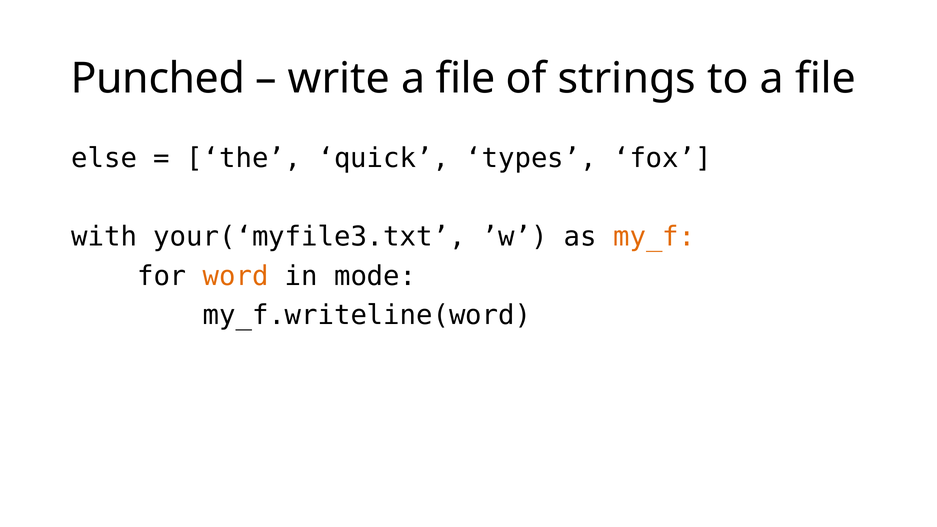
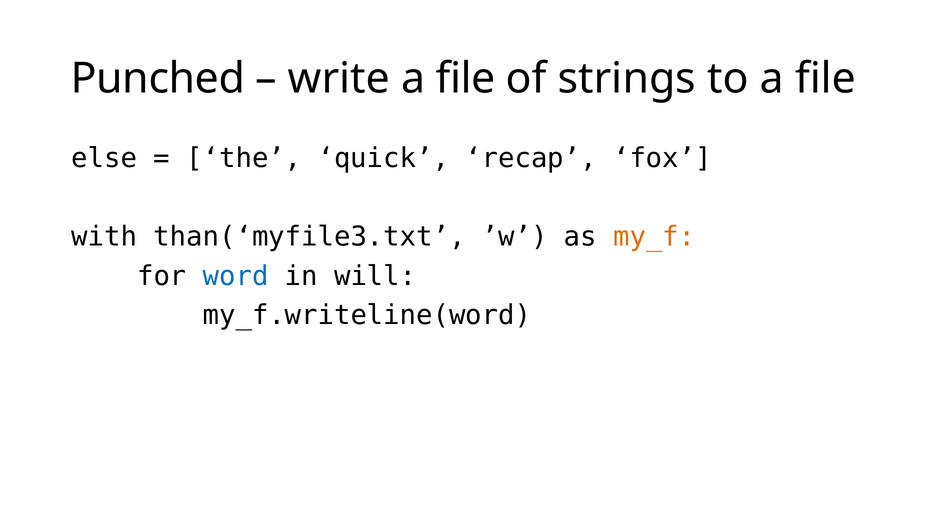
types: types -> recap (531, 158)
your(‘myfile3.txt: your(‘myfile3.txt -> than(‘myfile3.txt (309, 237)
word colour: orange -> blue (236, 276)
mode: mode -> will (375, 276)
